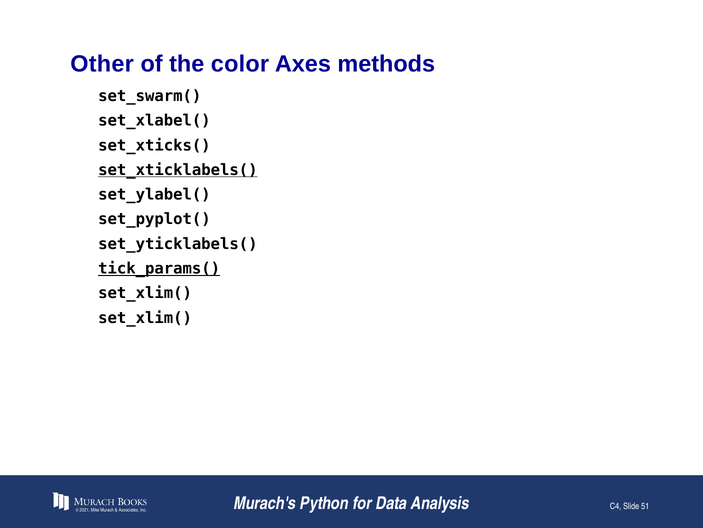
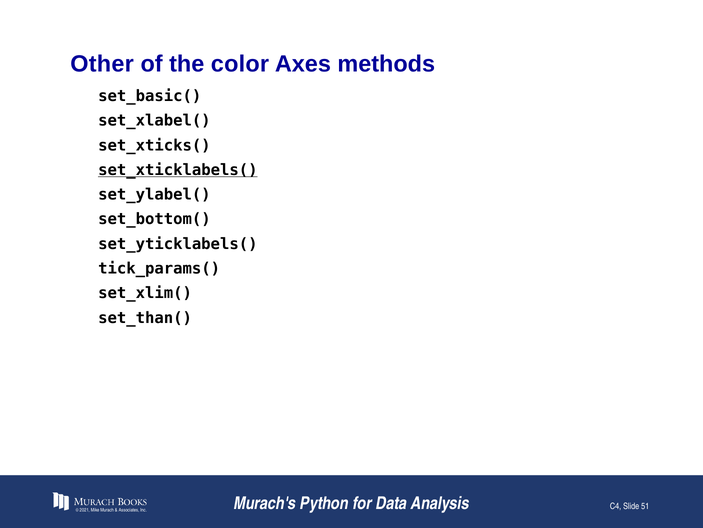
set_swarm(: set_swarm( -> set_basic( (150, 96)
set_pyplot(: set_pyplot( -> set_bottom( (154, 219)
tick_params( underline: present -> none (159, 268)
set_xlim(: set_xlim( -> set_than( (145, 317)
